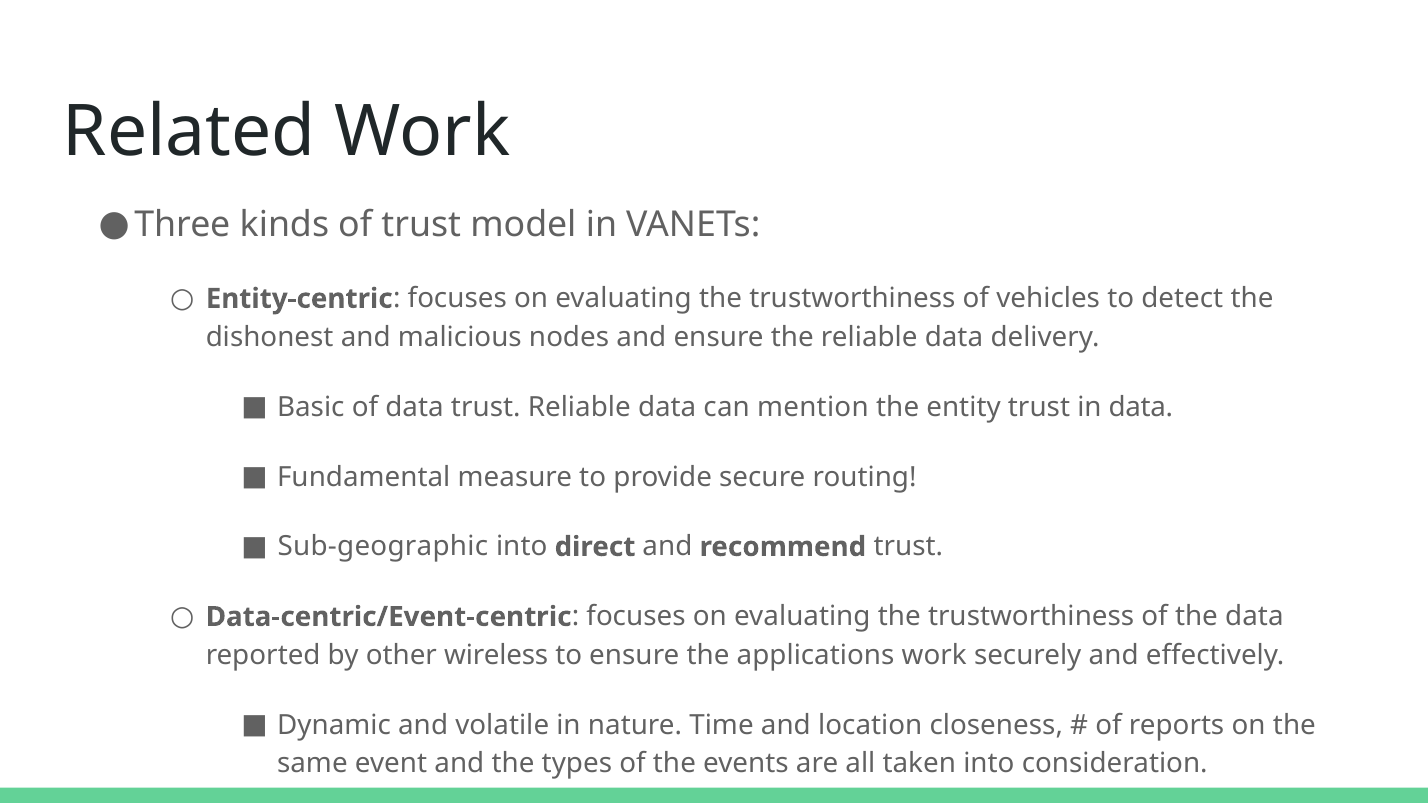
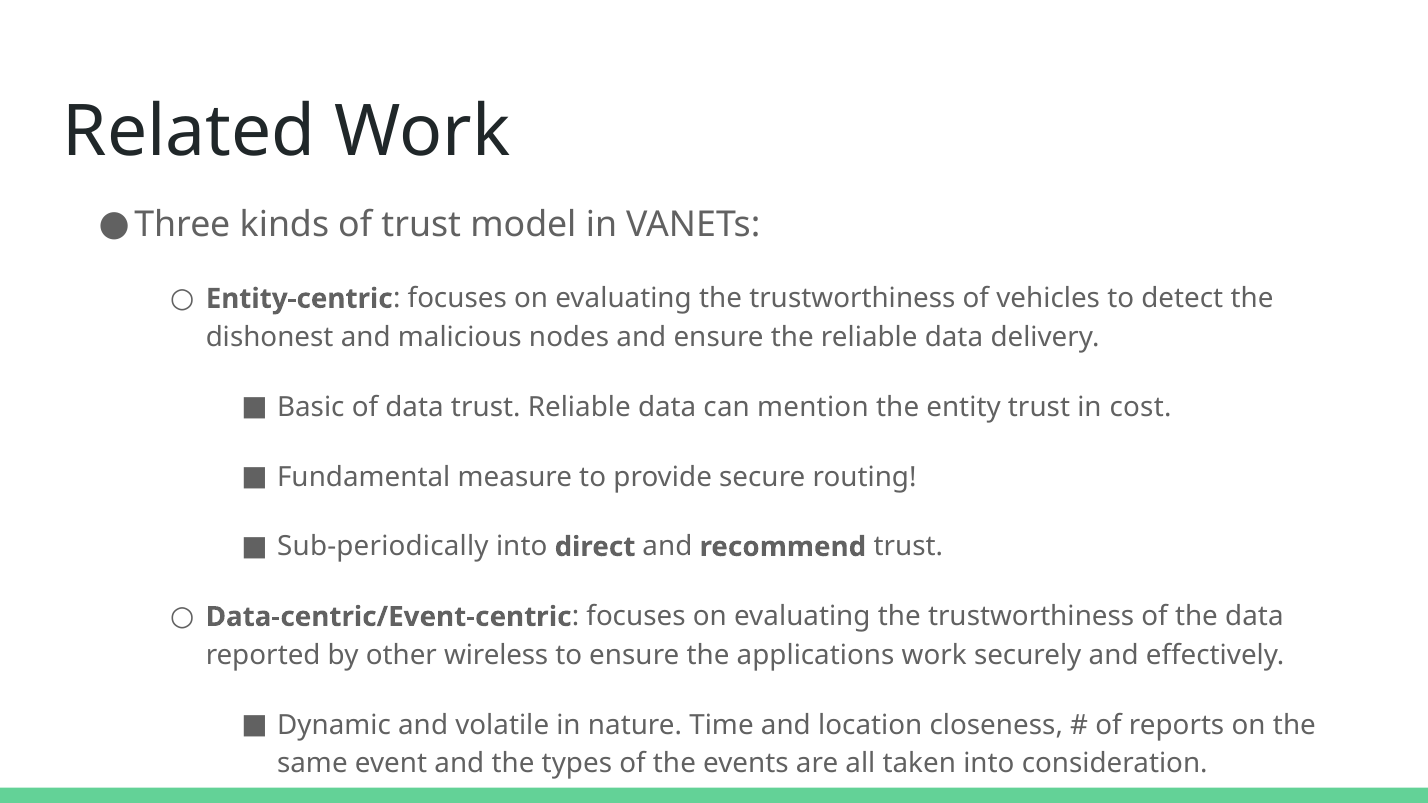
in data: data -> cost (1141, 407)
Sub-geographic: Sub-geographic -> Sub-periodically (383, 547)
